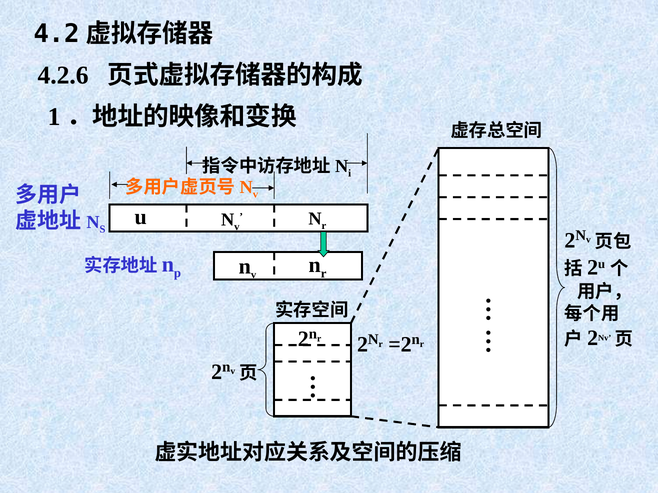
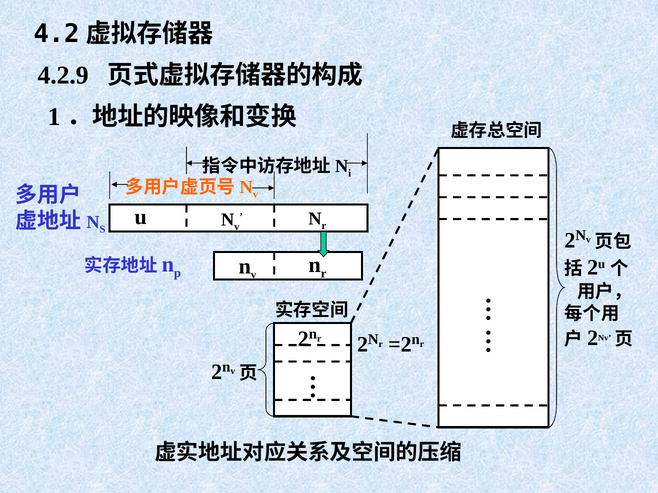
4.2.6: 4.2.6 -> 4.2.9 (63, 75)
